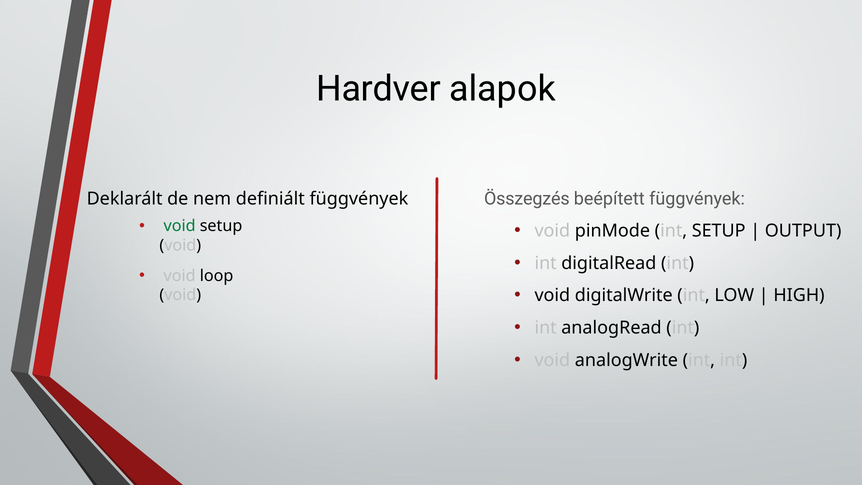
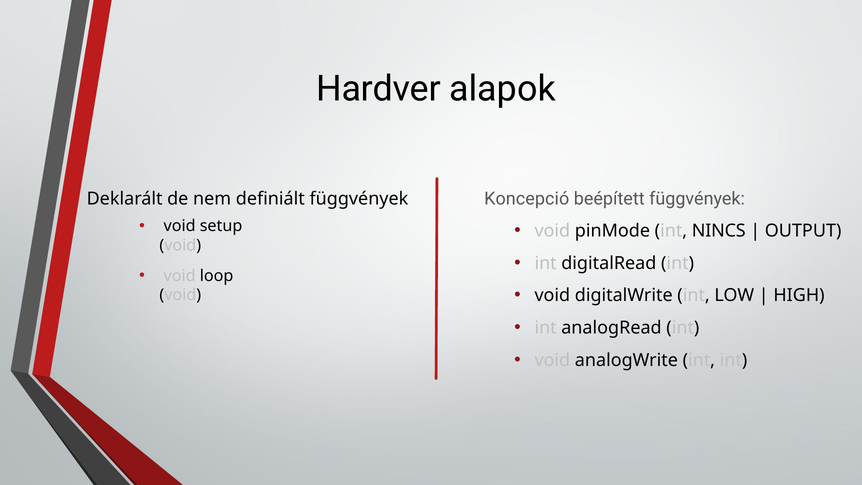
Összegzés: Összegzés -> Koncepció (527, 199)
void colour: green -> black (180, 226)
int SETUP: SETUP -> NINCS (719, 231)
